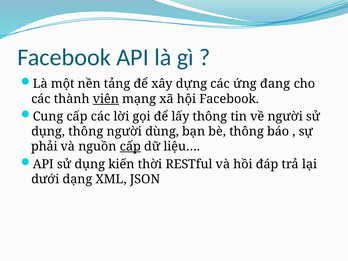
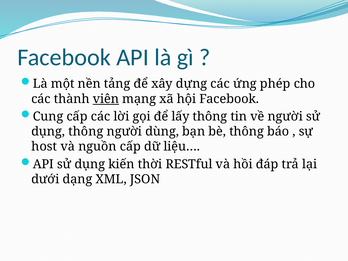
đang: đang -> phép (275, 84)
phải: phải -> host (44, 147)
cấp underline: present -> none (130, 147)
